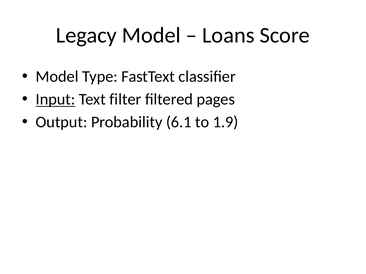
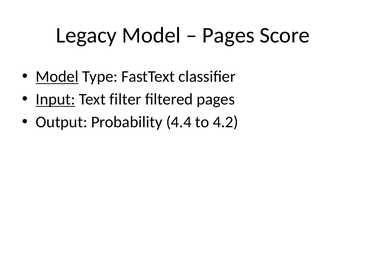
Loans: Loans -> Pages (228, 35)
Model underline: none -> present (57, 77)
6.1: 6.1 -> 4.4 (179, 122)
1.9: 1.9 -> 4.2 (226, 122)
